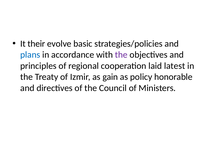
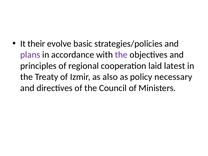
plans colour: blue -> purple (30, 55)
gain: gain -> also (110, 77)
honorable: honorable -> necessary (173, 77)
